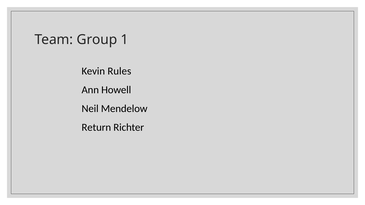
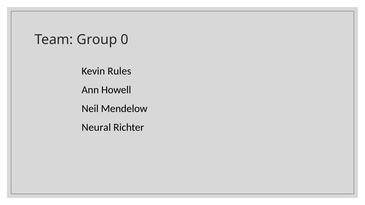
1: 1 -> 0 (125, 40)
Return: Return -> Neural (96, 127)
